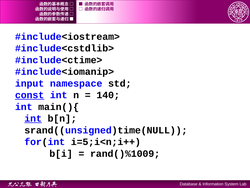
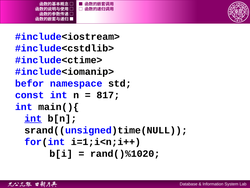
input: input -> befor (30, 83)
const underline: present -> none (30, 95)
140: 140 -> 817 (108, 95)
i=5;i<n;i++: i=5;i<n;i++ -> i=1;i<n;i++ (106, 142)
rand()%1009: rand()%1009 -> rand()%1020 (125, 153)
